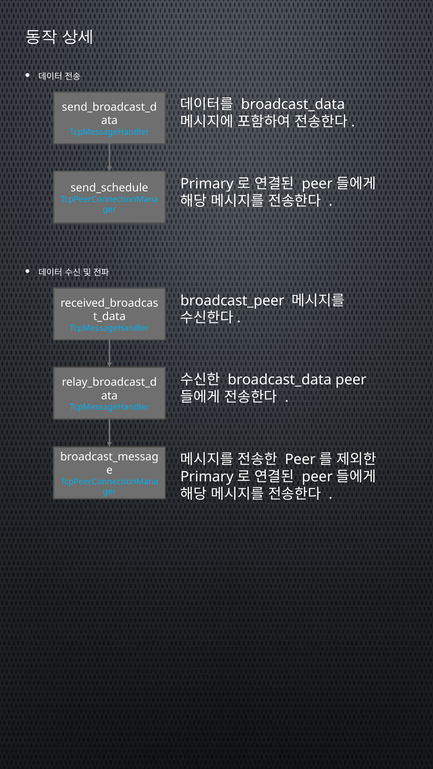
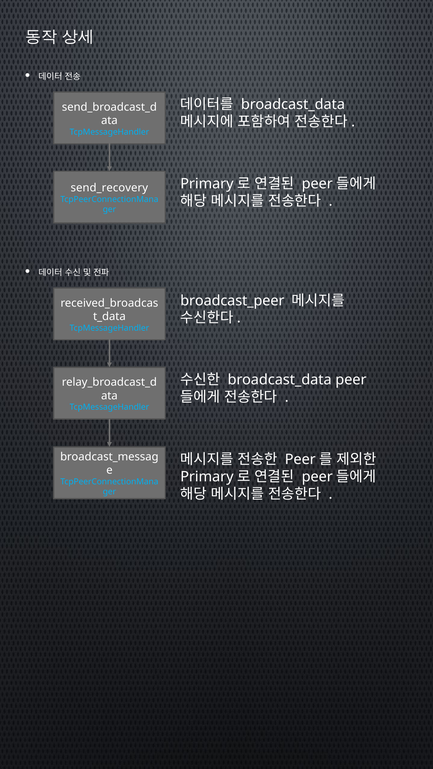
send_schedule: send_schedule -> send_recovery (109, 188)
